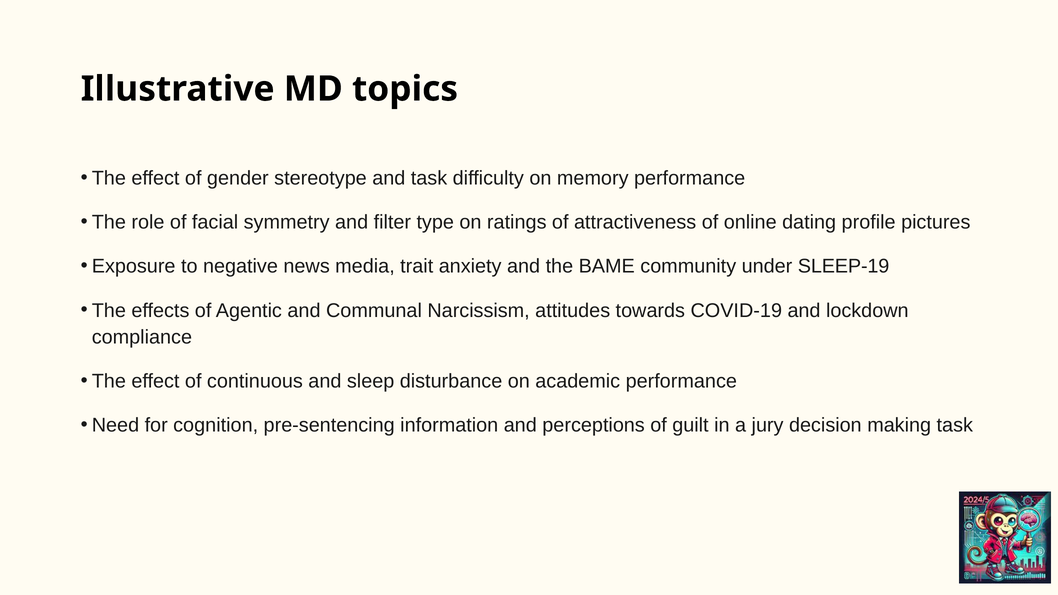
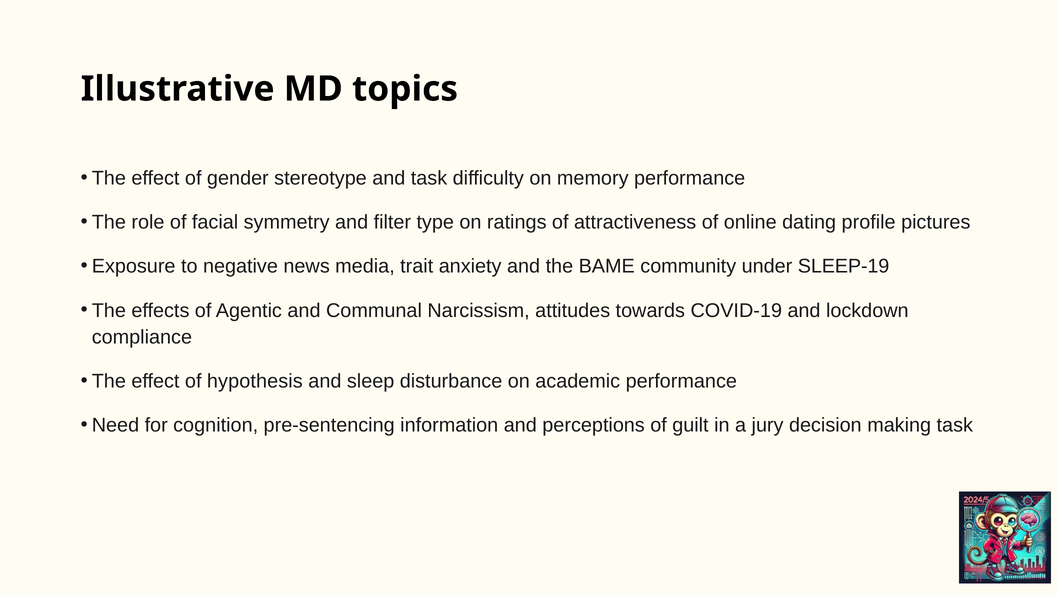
continuous: continuous -> hypothesis (255, 381)
